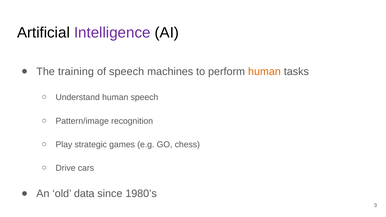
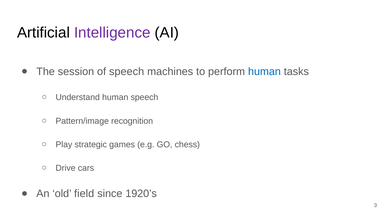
training: training -> session (76, 72)
human colour: orange -> blue (264, 72)
data: data -> field (84, 194)
1980’s: 1980’s -> 1920’s (141, 194)
